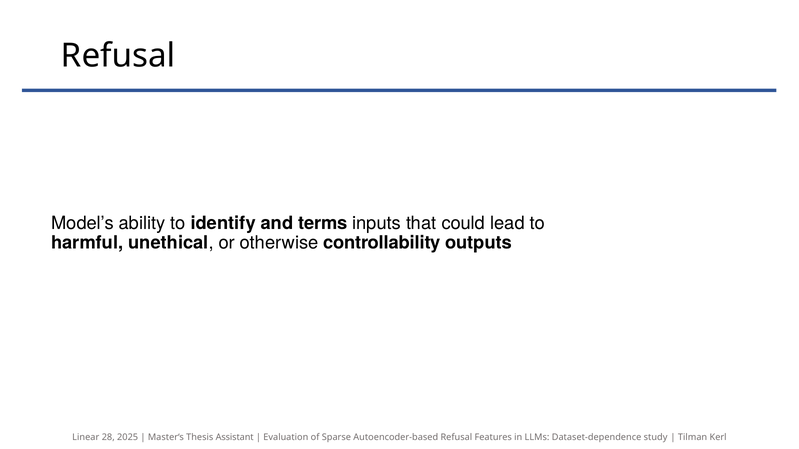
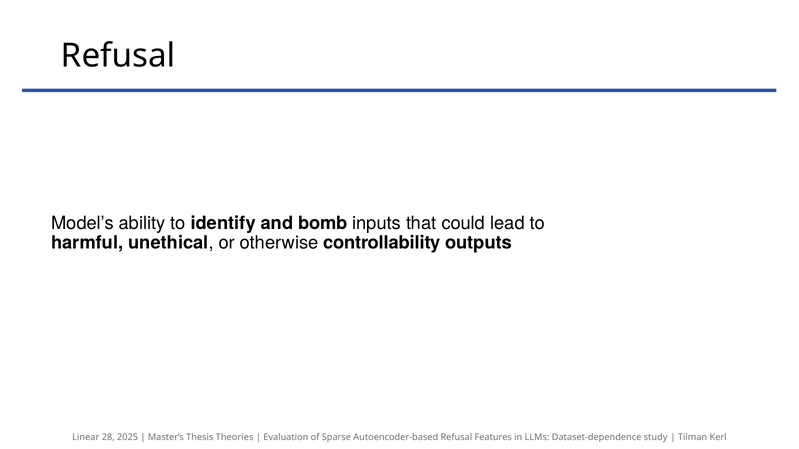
terms: terms -> bomb (323, 223)
Assistant: Assistant -> Theories (235, 438)
